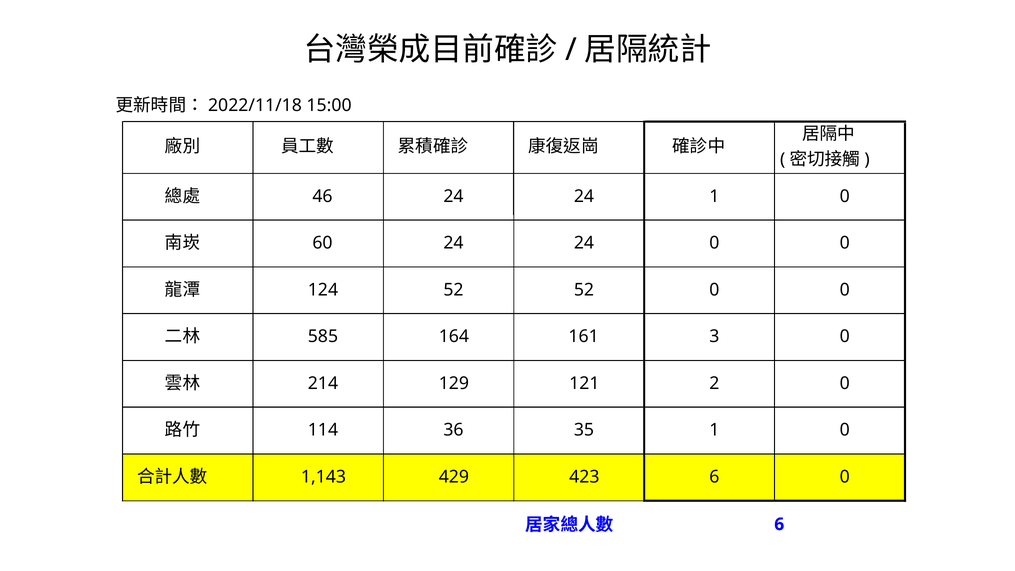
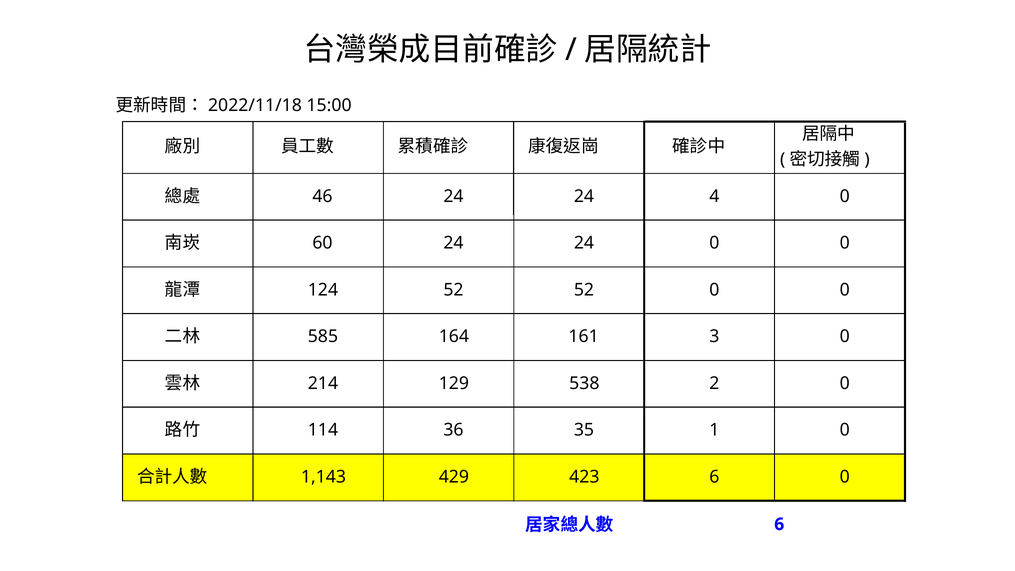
24 1: 1 -> 4 (714, 196)
121: 121 -> 538 (584, 383)
